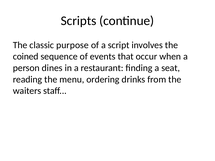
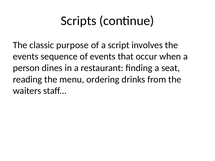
coined: coined -> events (26, 57)
